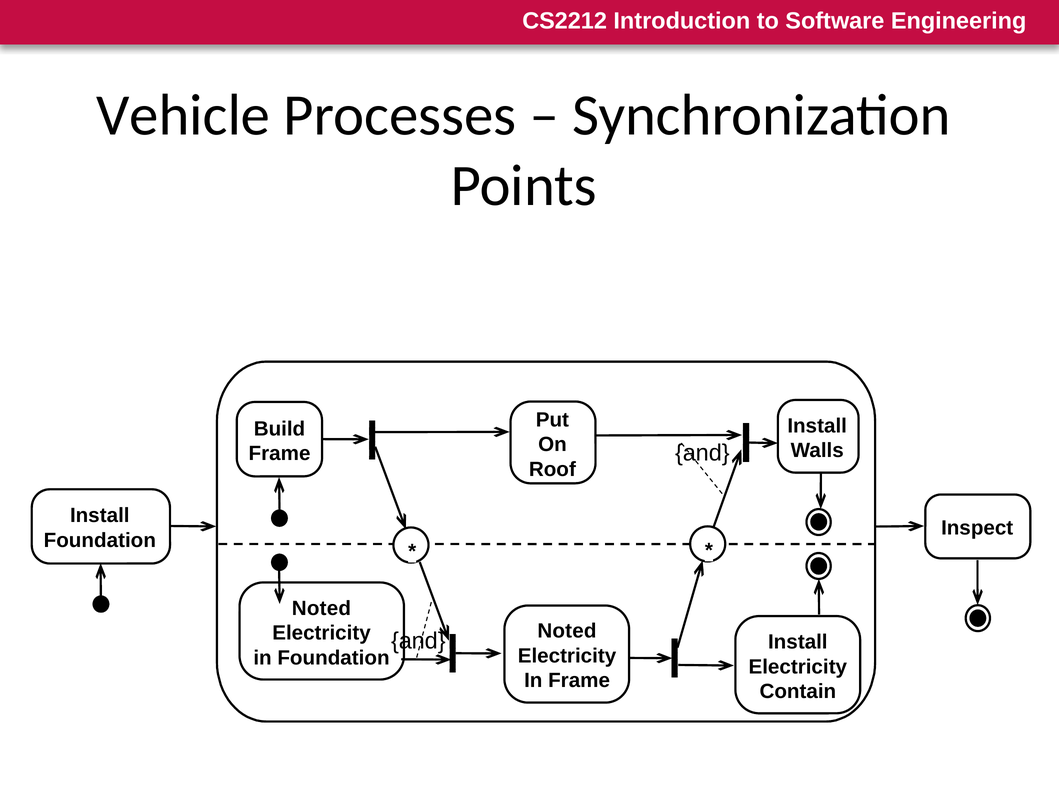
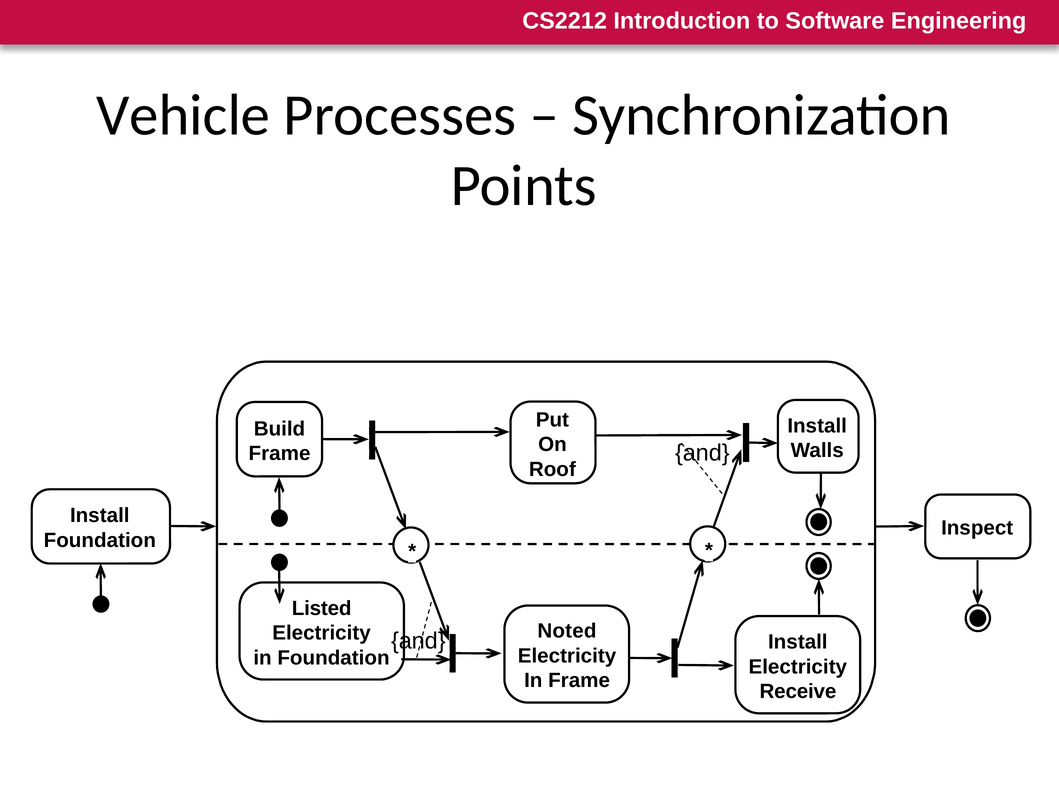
Noted: Noted -> Listed (322, 608)
Contain: Contain -> Receive (798, 692)
